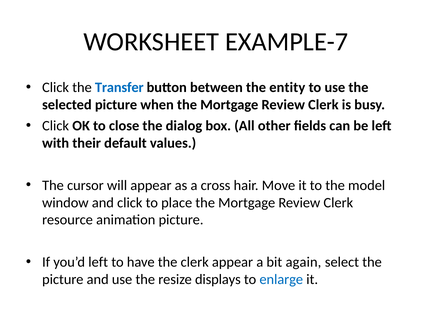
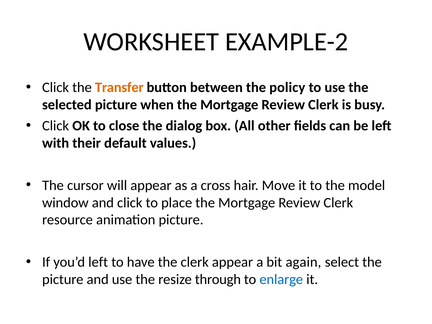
EXAMPLE-7: EXAMPLE-7 -> EXAMPLE-2 (287, 42)
Transfer colour: blue -> orange (119, 87)
entity: entity -> policy (287, 87)
displays: displays -> through (218, 279)
